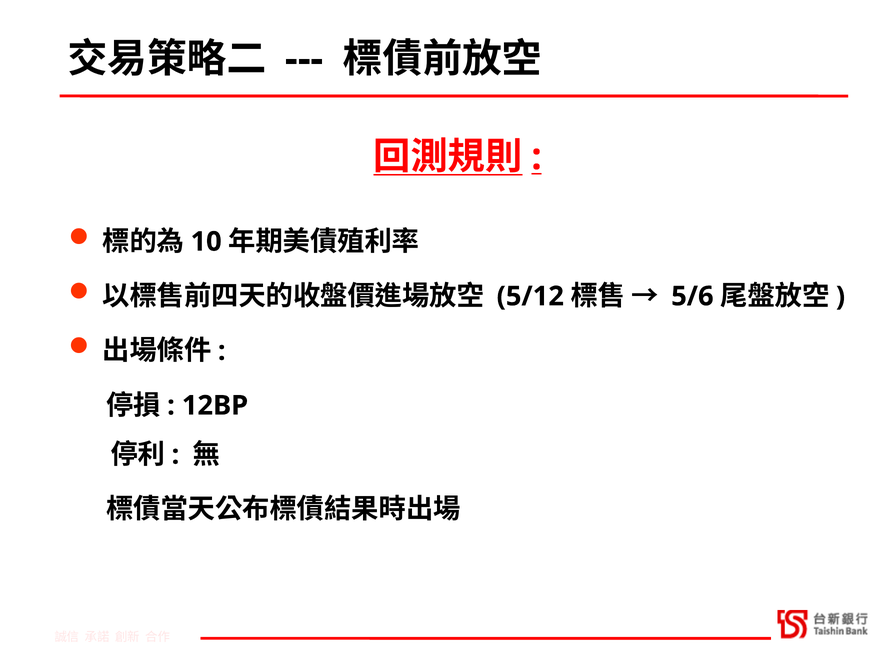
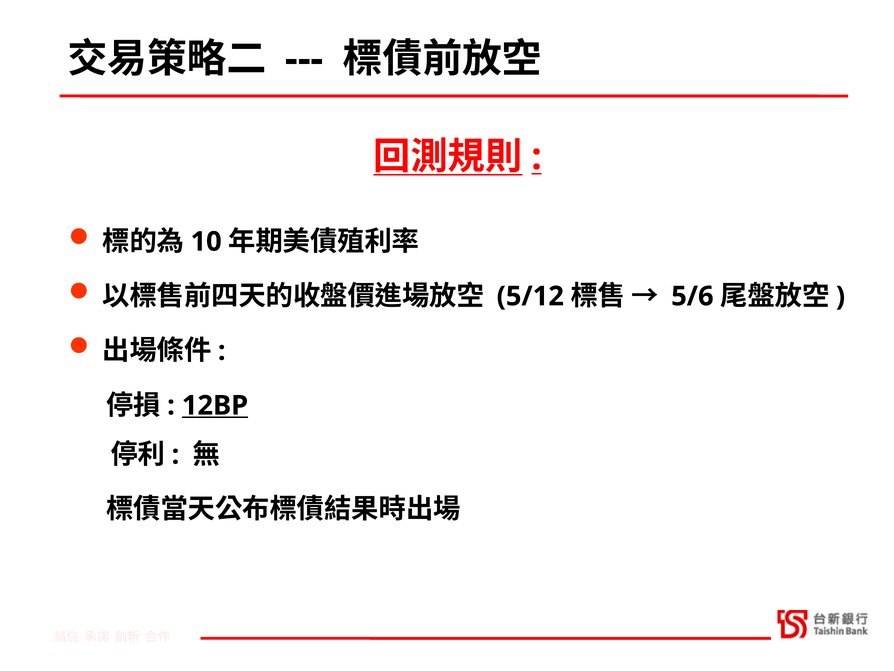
12BP underline: none -> present (215, 405)
